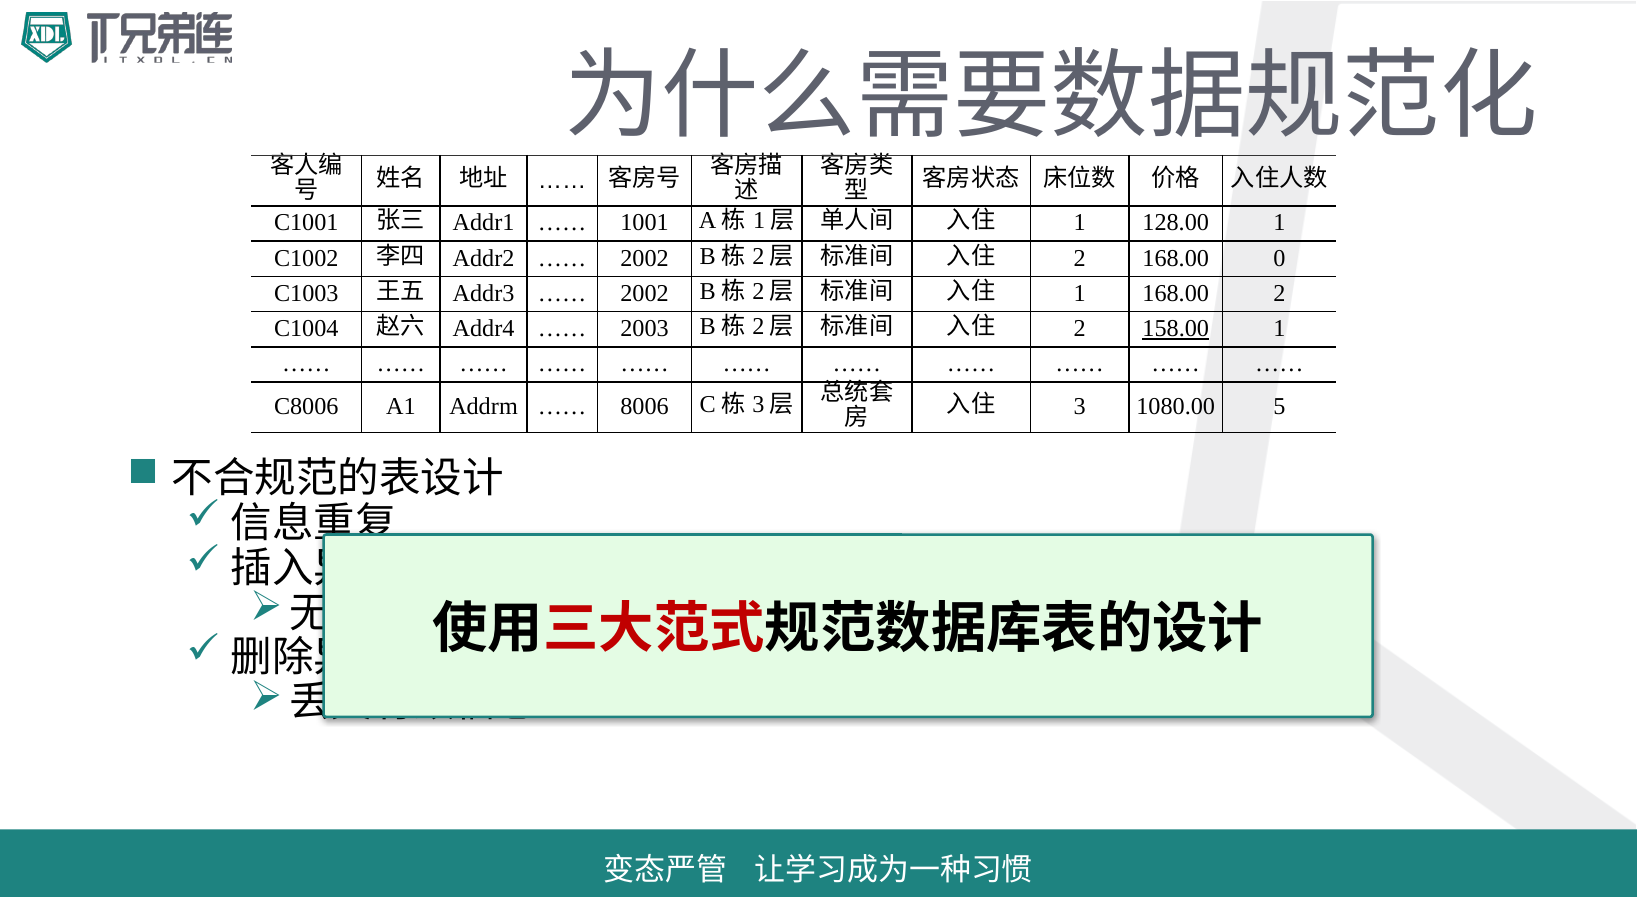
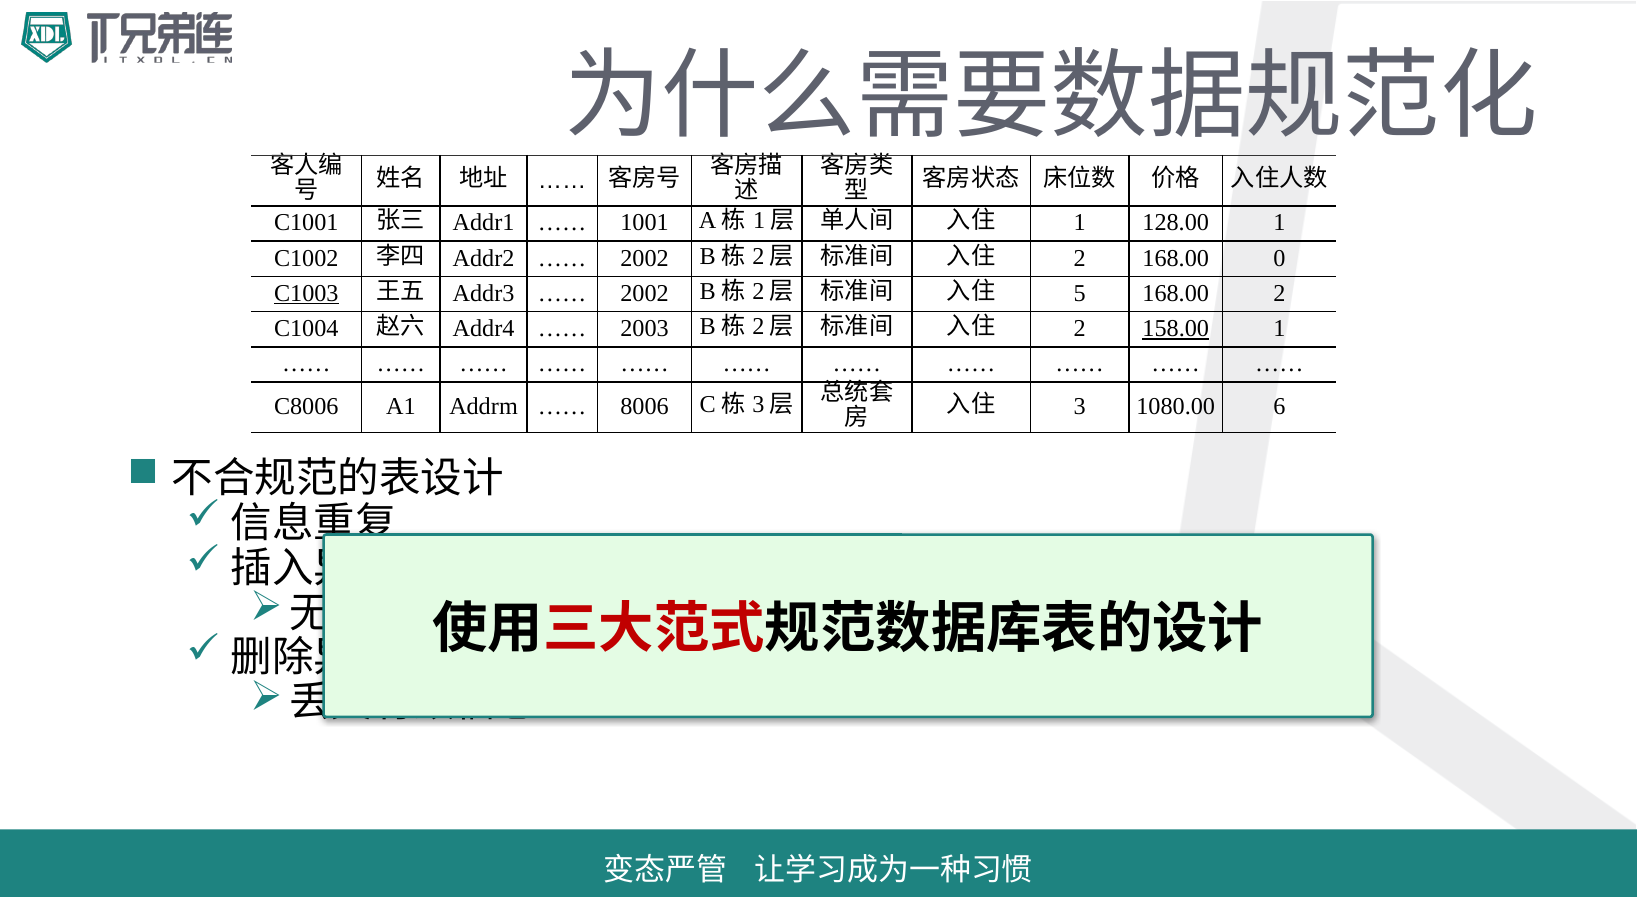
C1003 underline: none -> present (306, 293)
1: 1 -> 5 (1080, 293)
5: 5 -> 6 (1280, 406)
